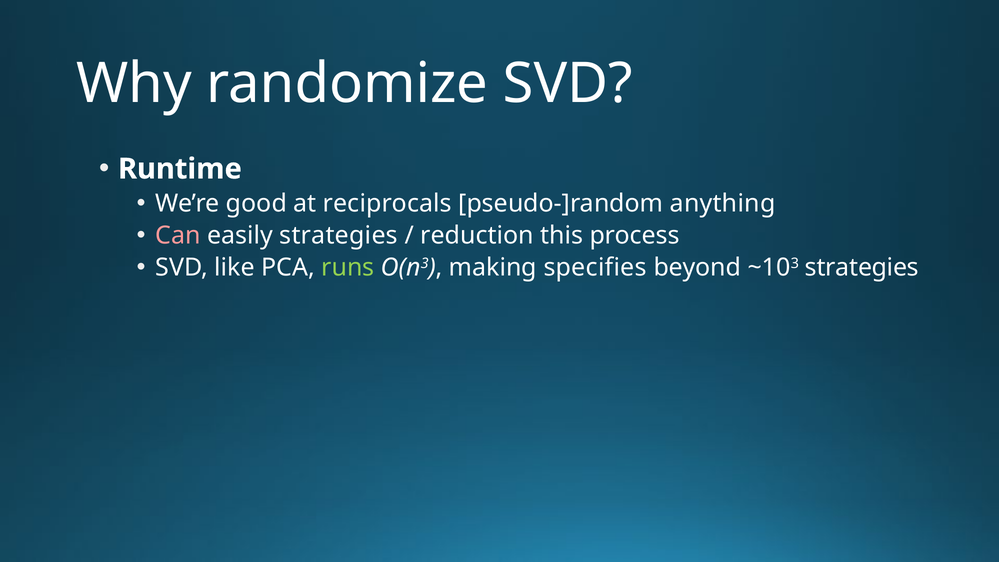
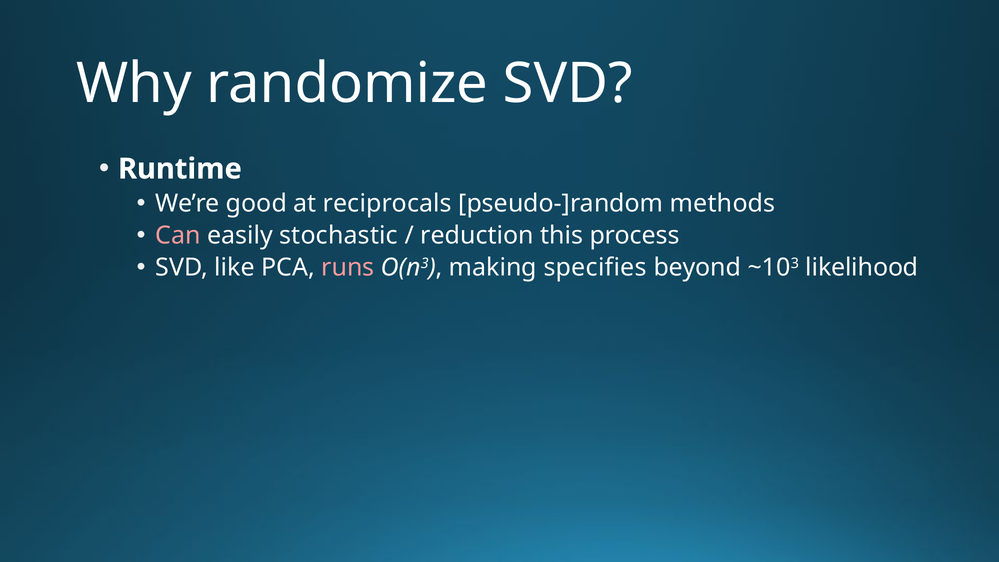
anything: anything -> methods (723, 203)
easily strategies: strategies -> stochastic (339, 235)
runs colour: light green -> pink (348, 268)
~103 strategies: strategies -> likelihood (862, 268)
